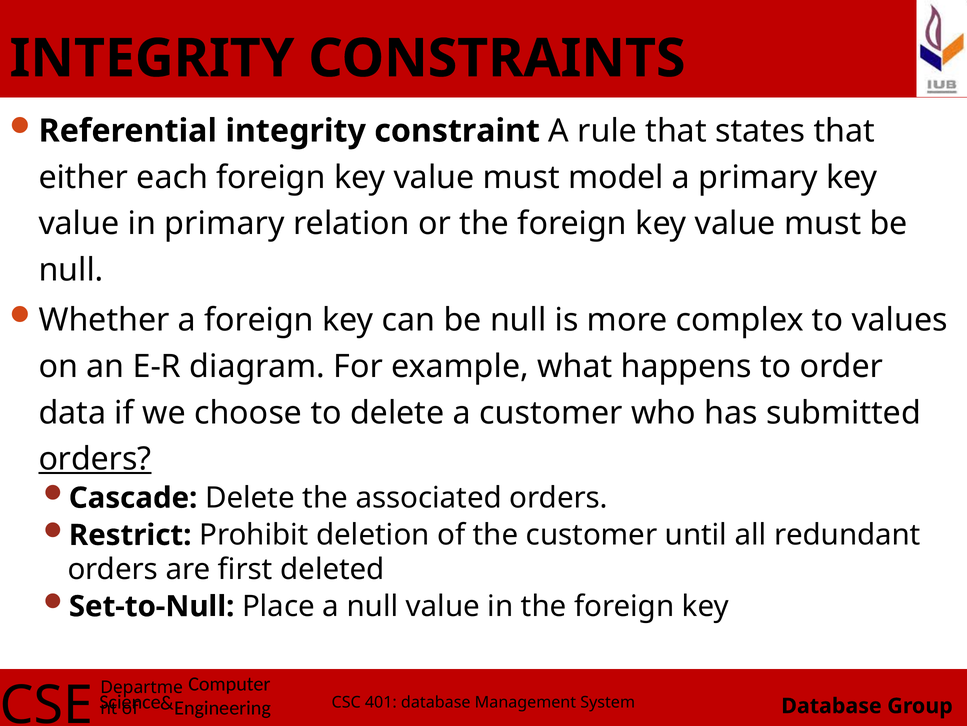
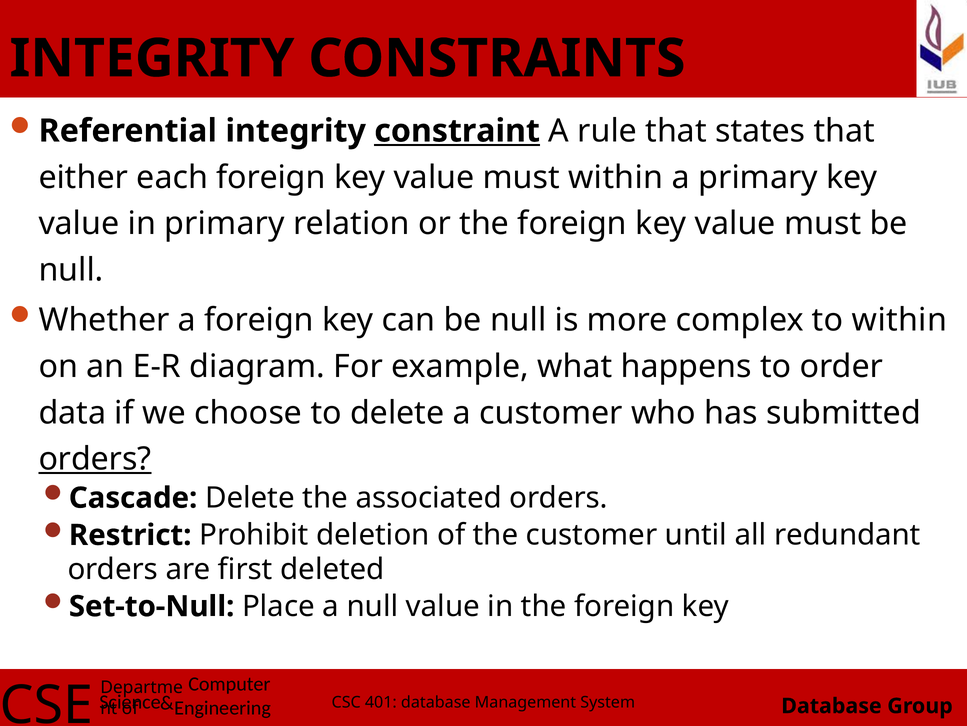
constraint underline: none -> present (457, 131)
must model: model -> within (616, 177)
to values: values -> within (899, 320)
